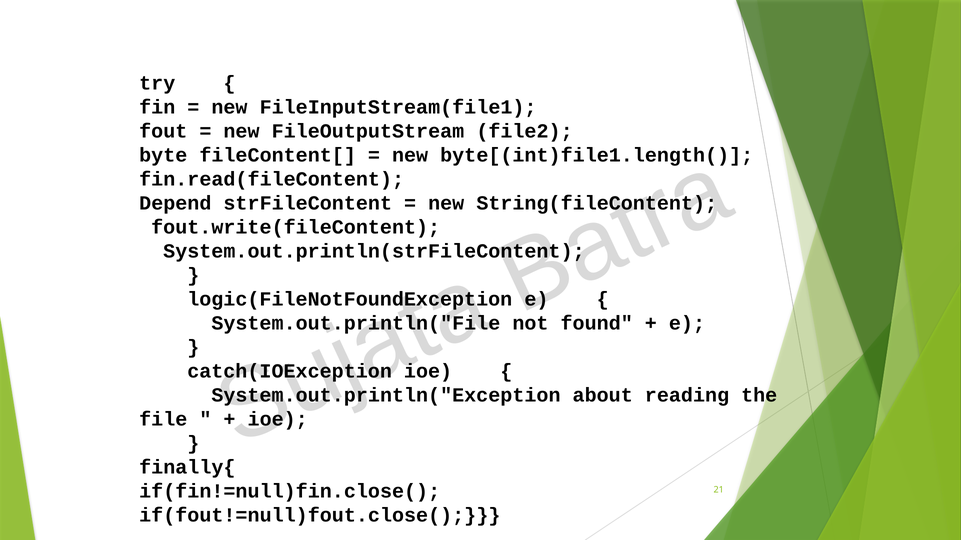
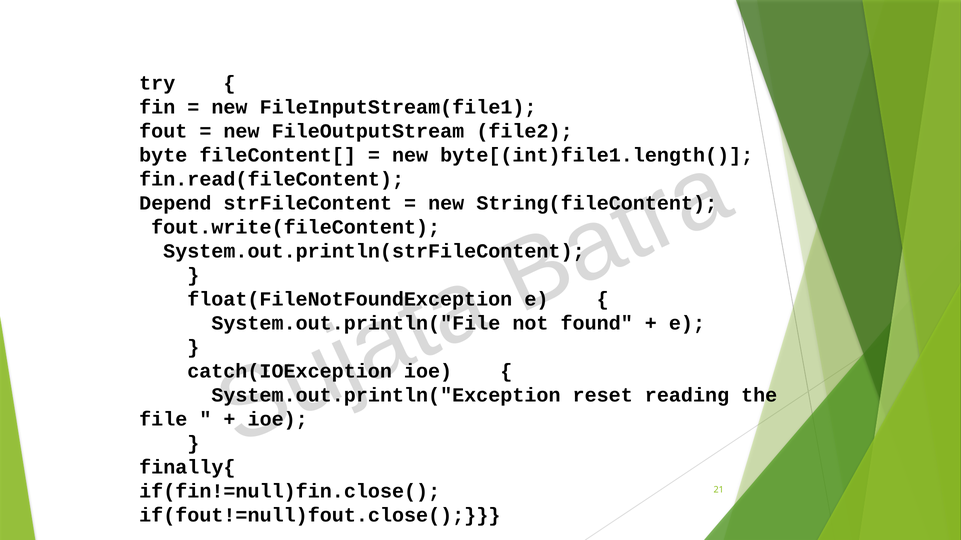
logic(FileNotFoundException: logic(FileNotFoundException -> float(FileNotFoundException (350, 299)
about: about -> reset (603, 395)
